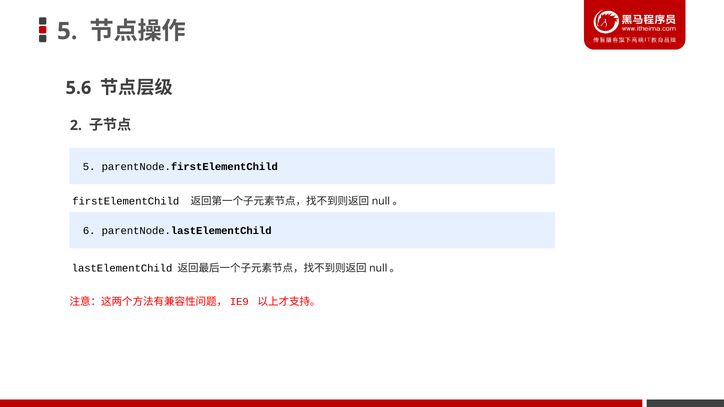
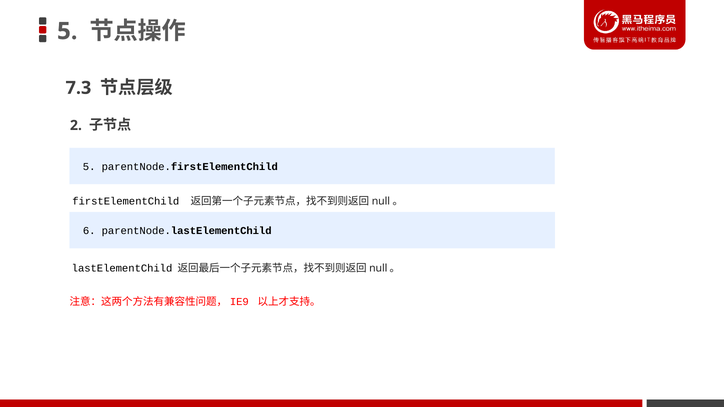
5.6: 5.6 -> 7.3 (78, 88)
